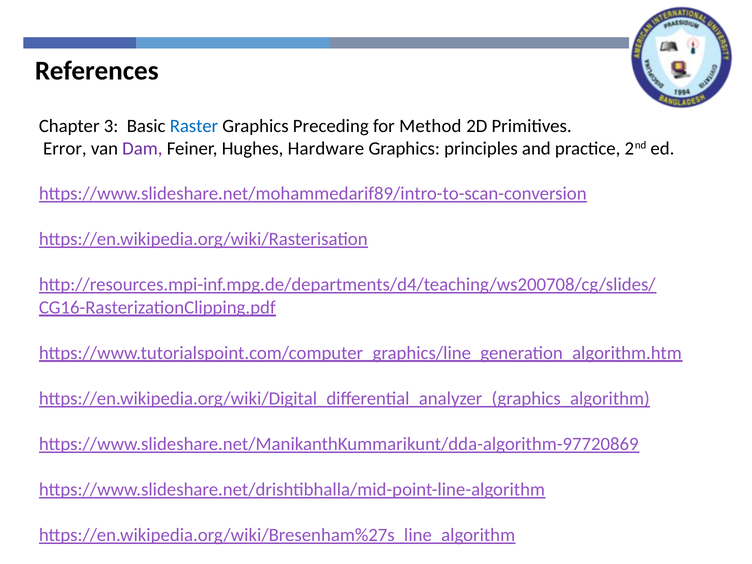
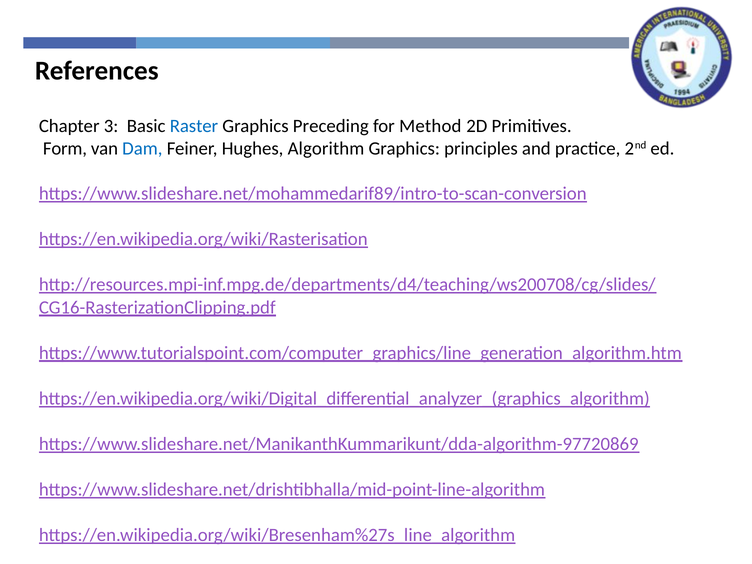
Error: Error -> Form (65, 148)
Dam colour: purple -> blue (142, 148)
Hardware: Hardware -> Algorithm (326, 148)
